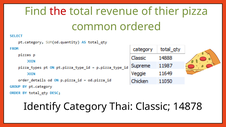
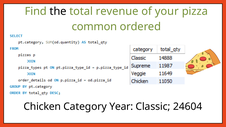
the colour: red -> black (58, 11)
thier: thier -> your (167, 11)
Identify: Identify -> Chicken (42, 107)
Thai: Thai -> Year (121, 107)
14878: 14878 -> 24604 (188, 107)
